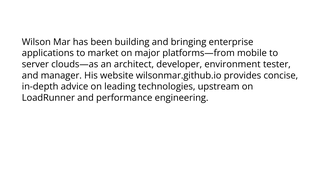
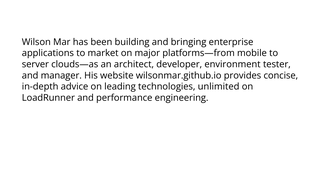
upstream: upstream -> unlimited (219, 87)
